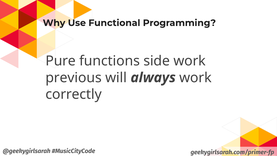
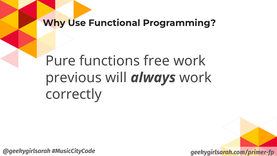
side: side -> free (157, 61)
